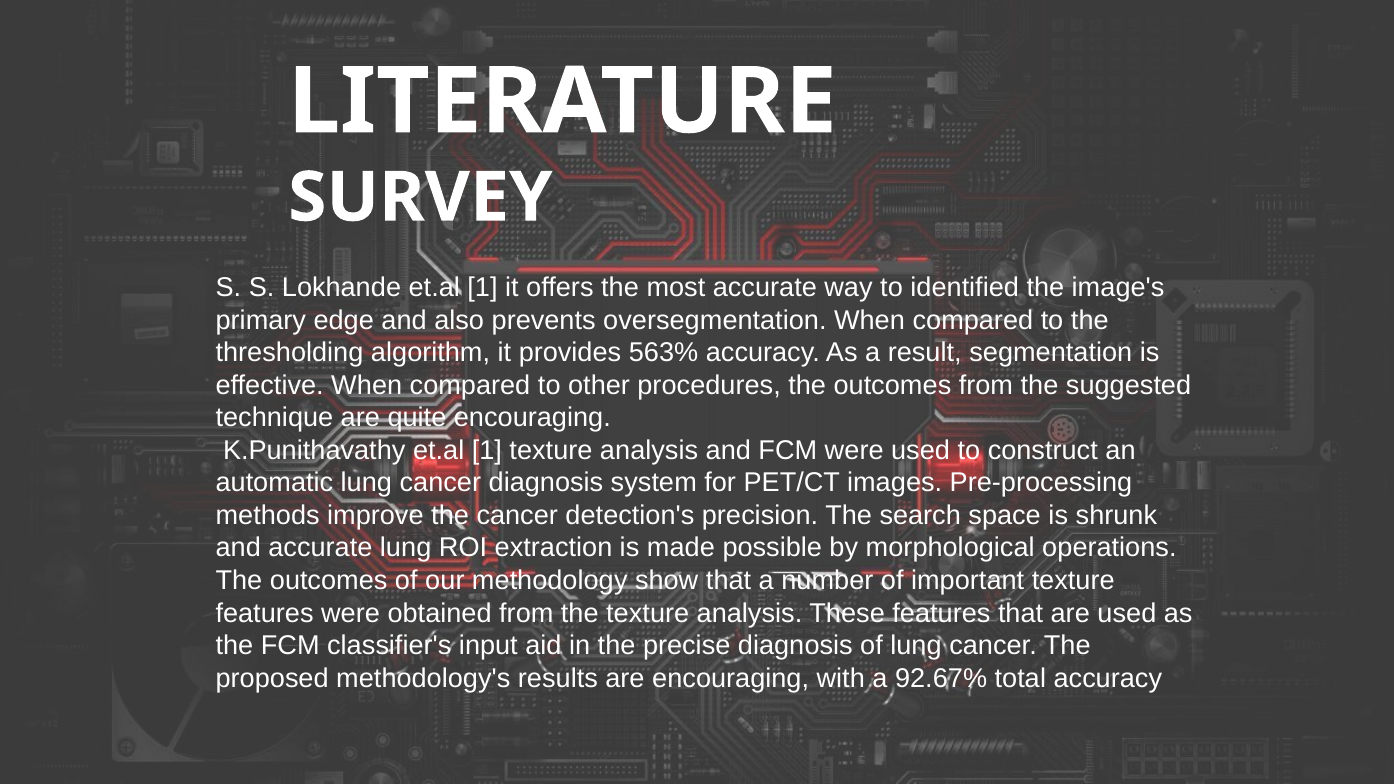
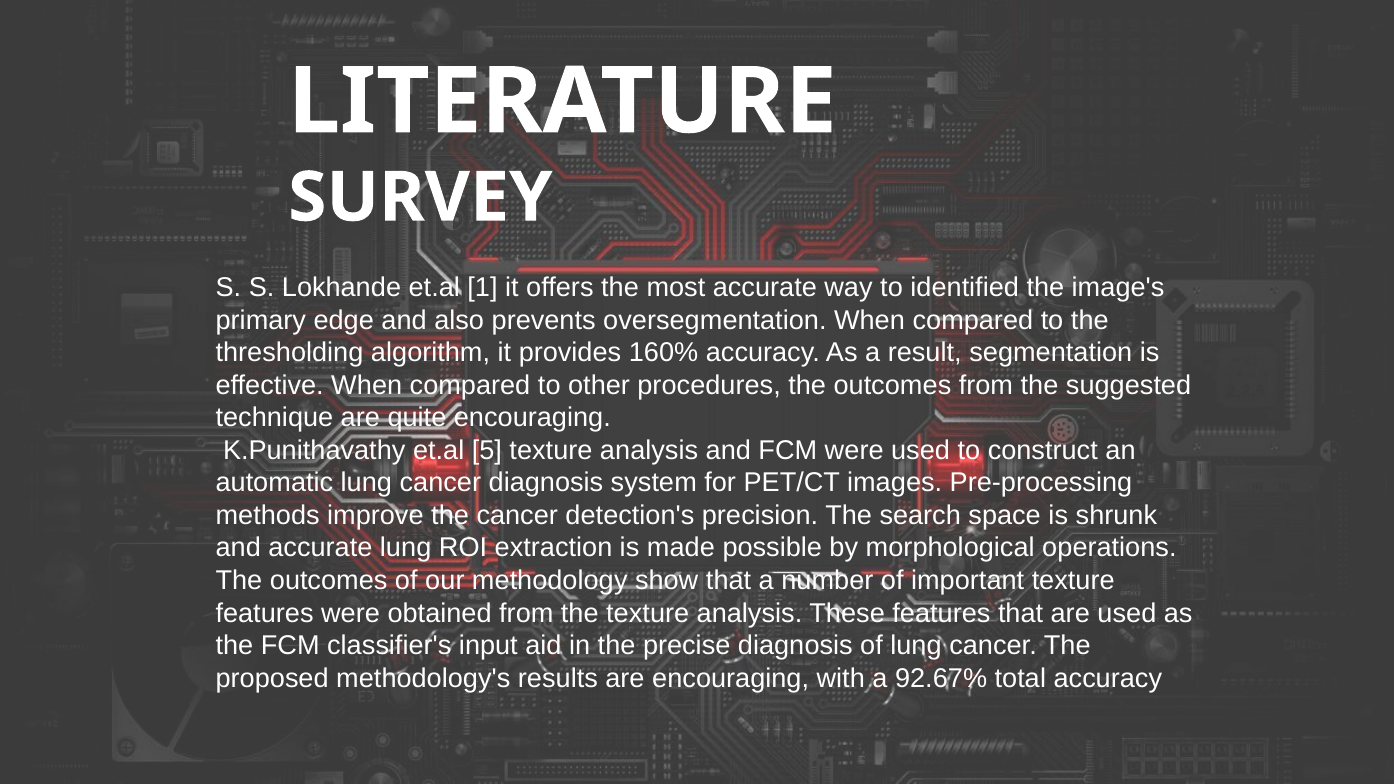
563%: 563% -> 160% (663, 353)
K.Punithavathy et.al 1: 1 -> 5 (487, 450)
